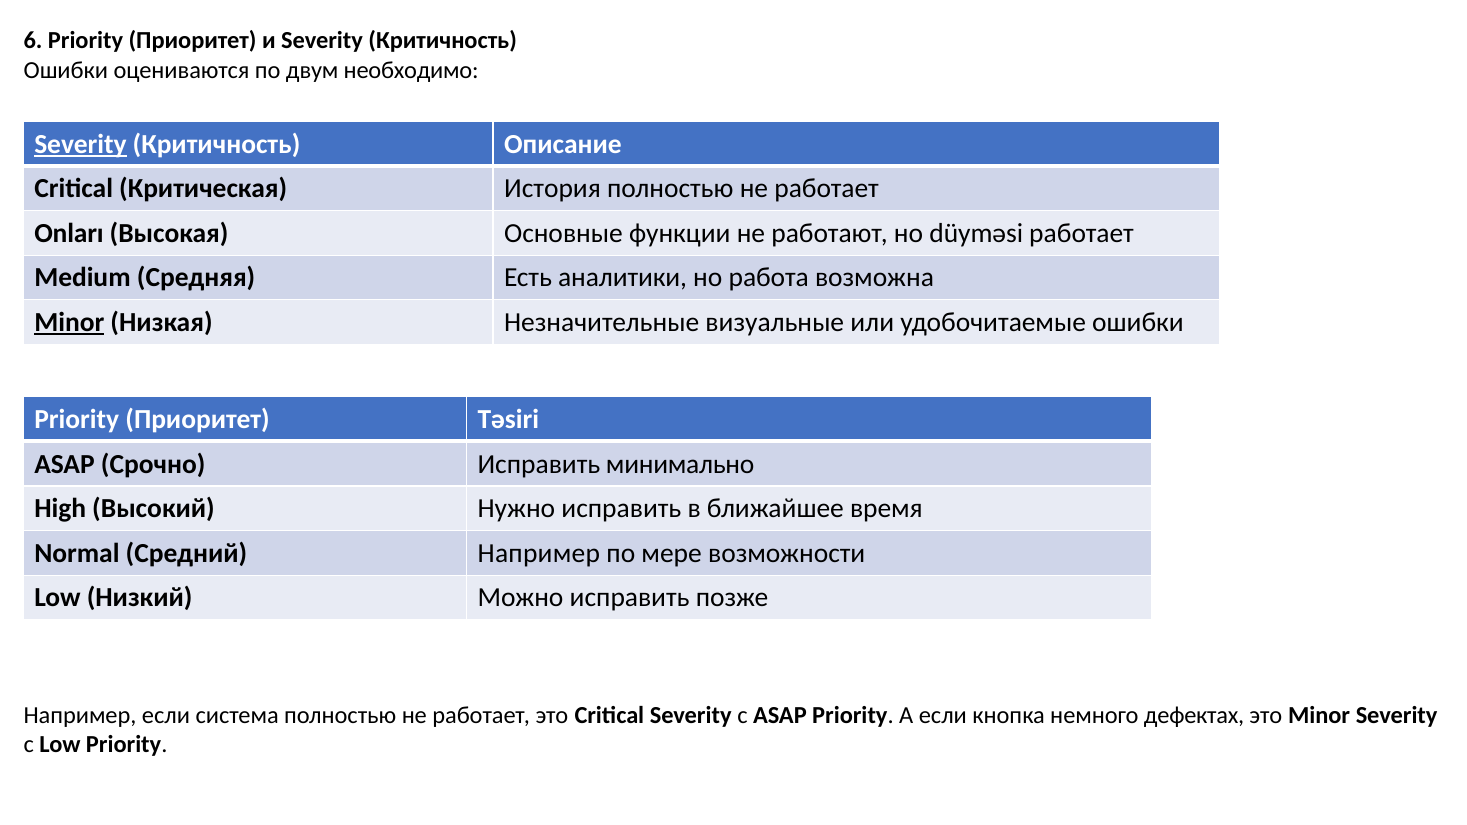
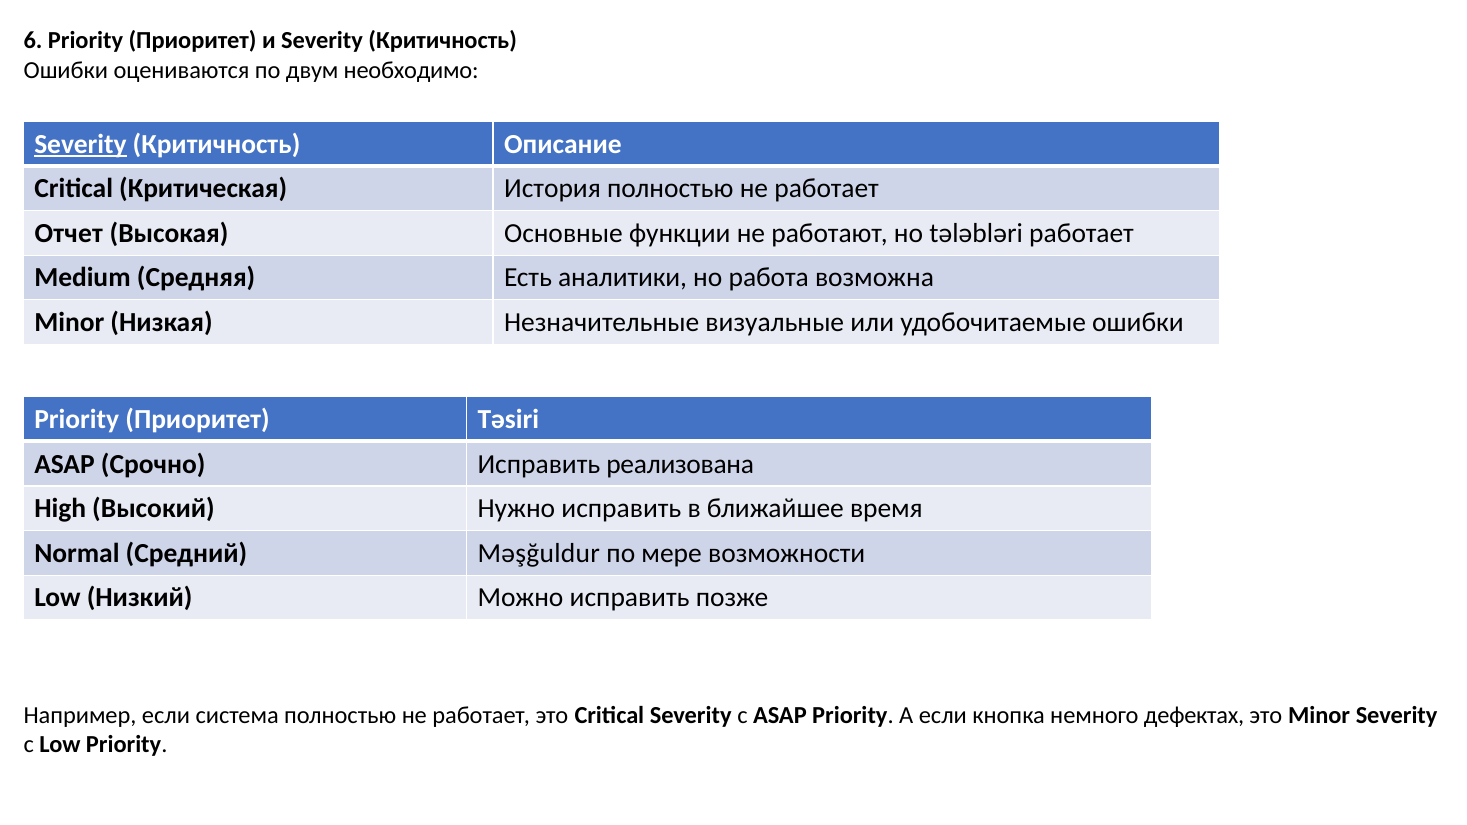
Onları: Onları -> Отчет (69, 233)
düyməsi: düyməsi -> tələbləri (976, 233)
Minor underline: present -> none (69, 323)
минимально: минимально -> реализована (680, 464)
Средний Например: Например -> Məşğuldur (539, 553)
